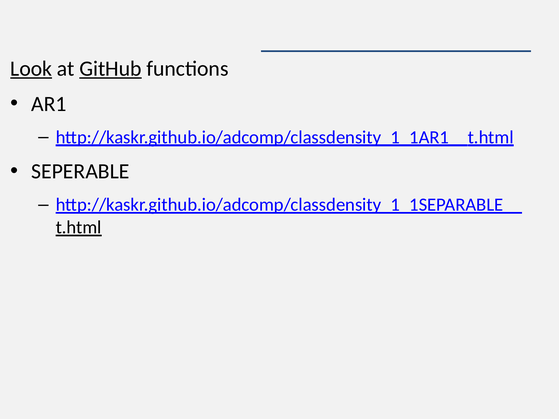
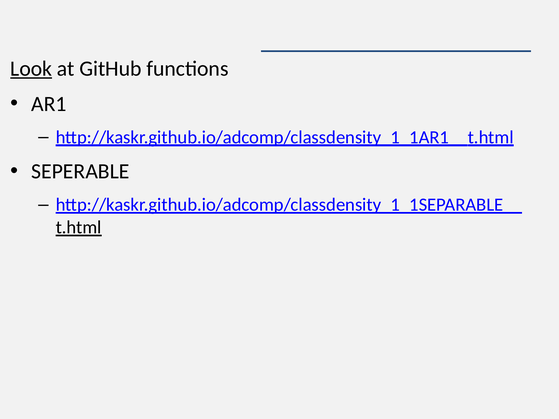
GitHub underline: present -> none (110, 69)
